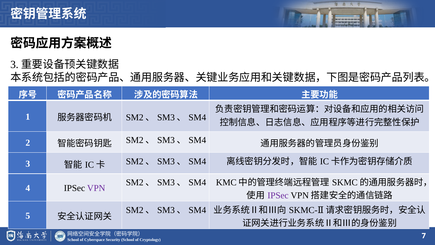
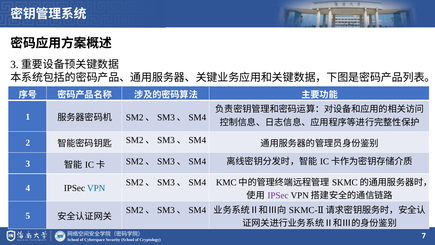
VPN colour: purple -> blue (96, 188)
